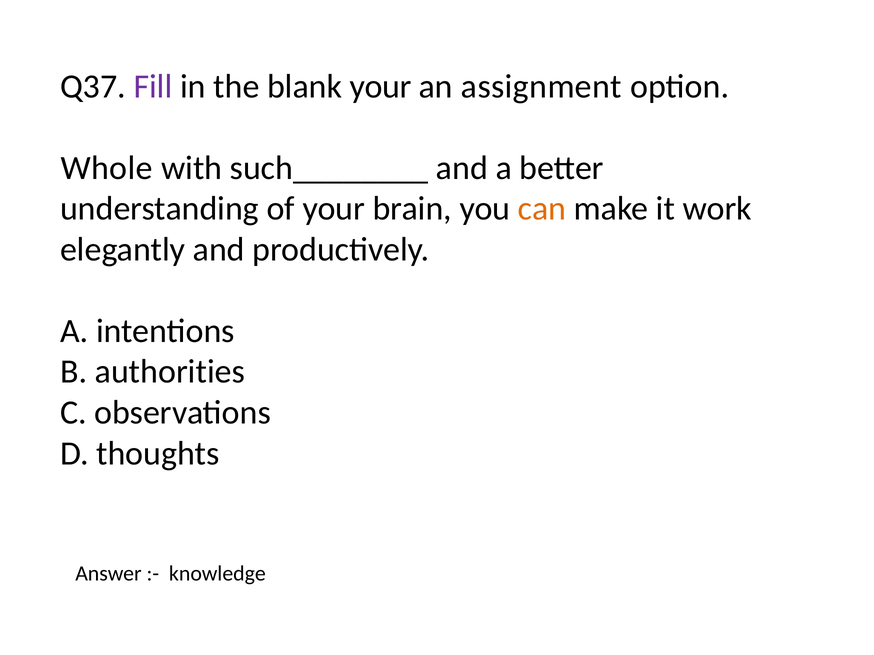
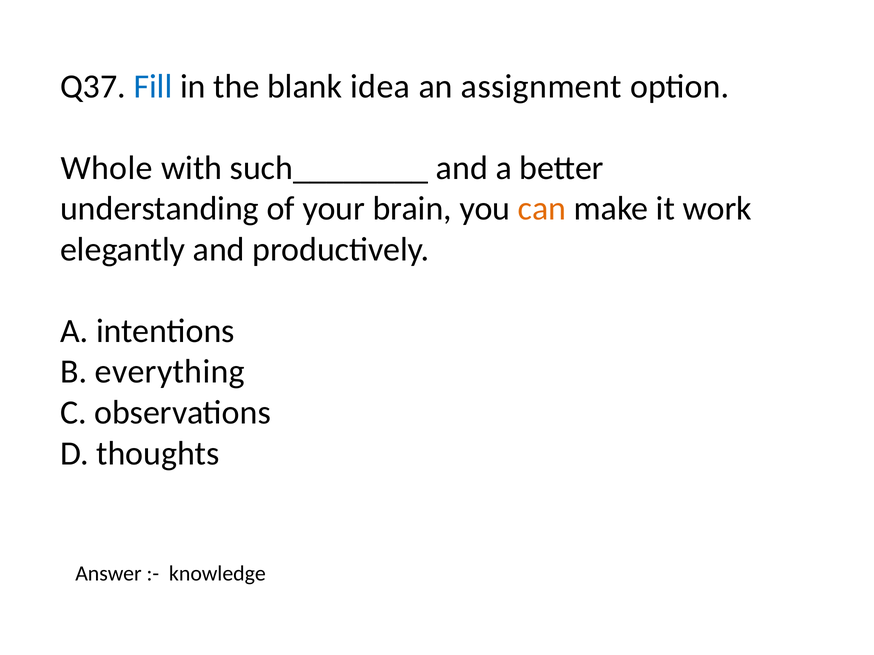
Fill colour: purple -> blue (153, 86)
blank your: your -> idea (380, 86)
authorities: authorities -> everything (170, 372)
